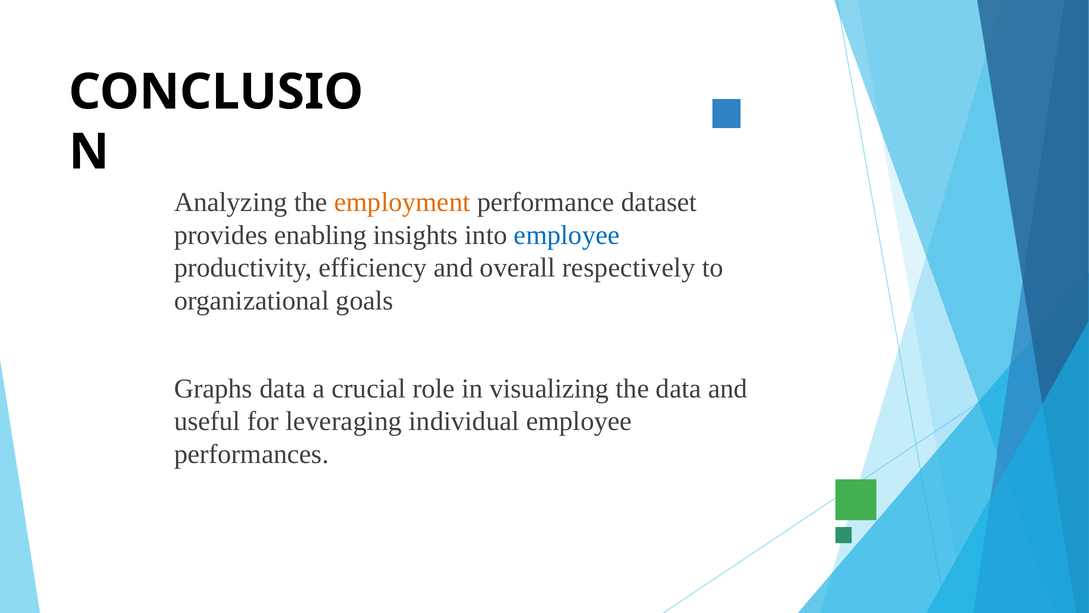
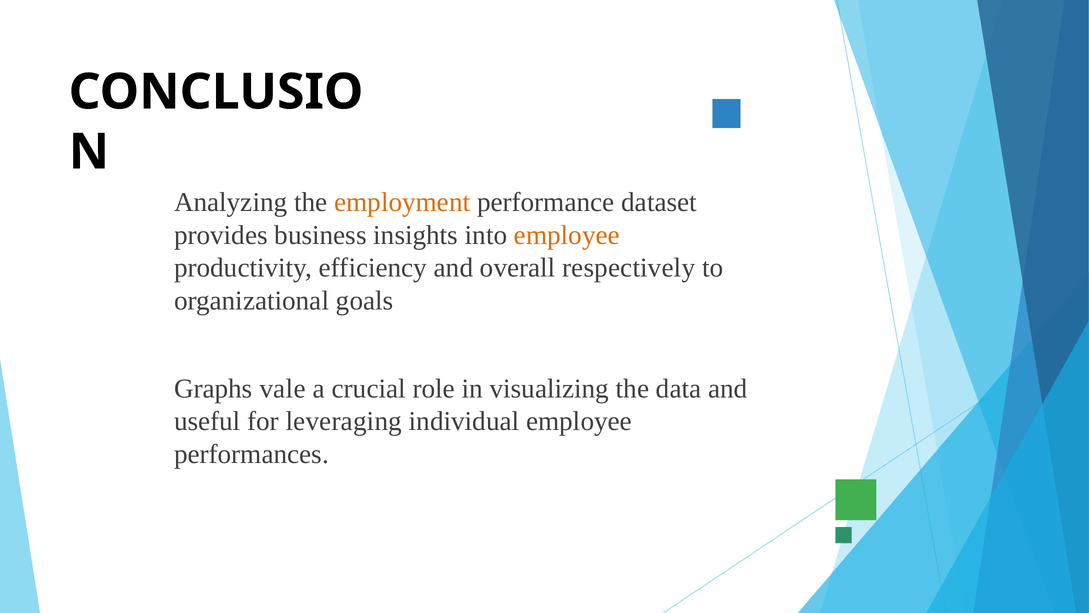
enabling: enabling -> business (321, 235)
employee colour: blue -> orange (567, 235)
Graphs data: data -> vale (283, 388)
